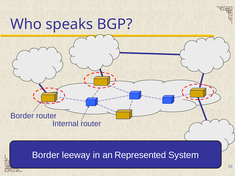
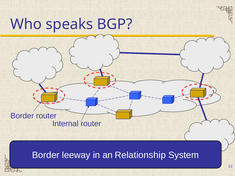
Represented: Represented -> Relationship (140, 155)
